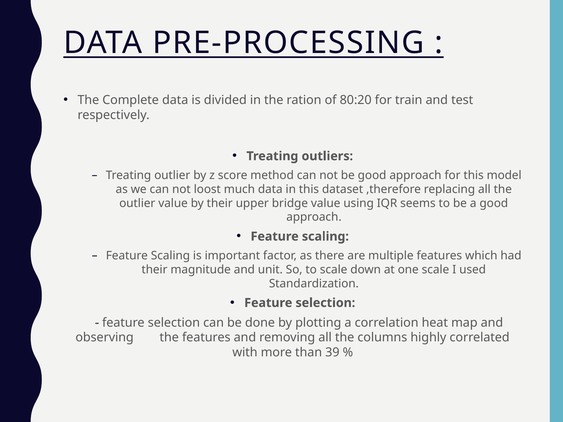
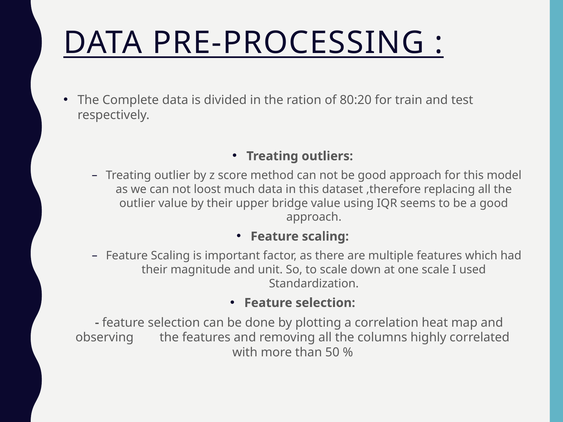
39: 39 -> 50 (332, 353)
